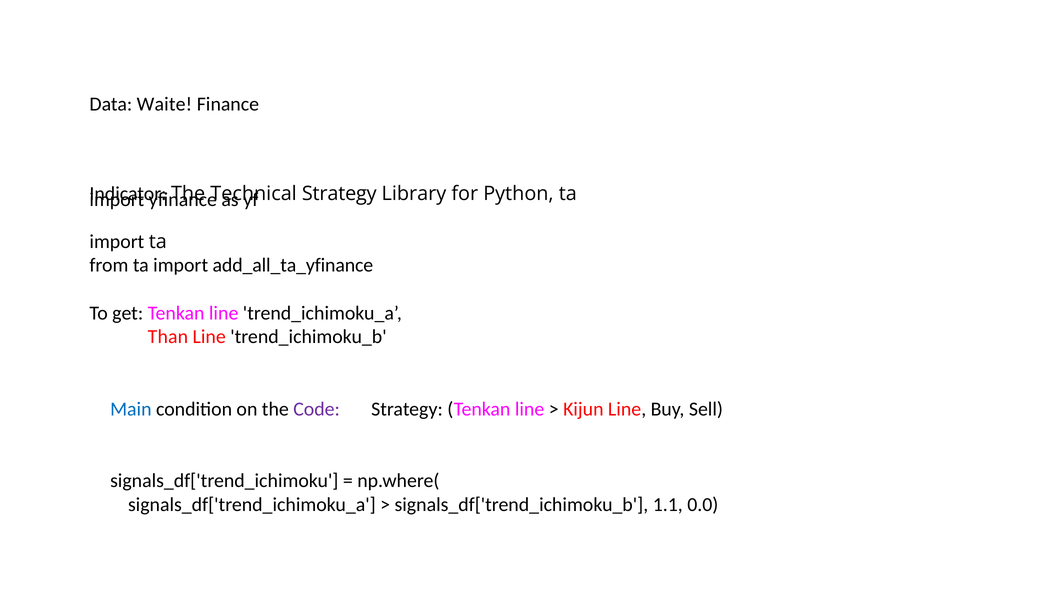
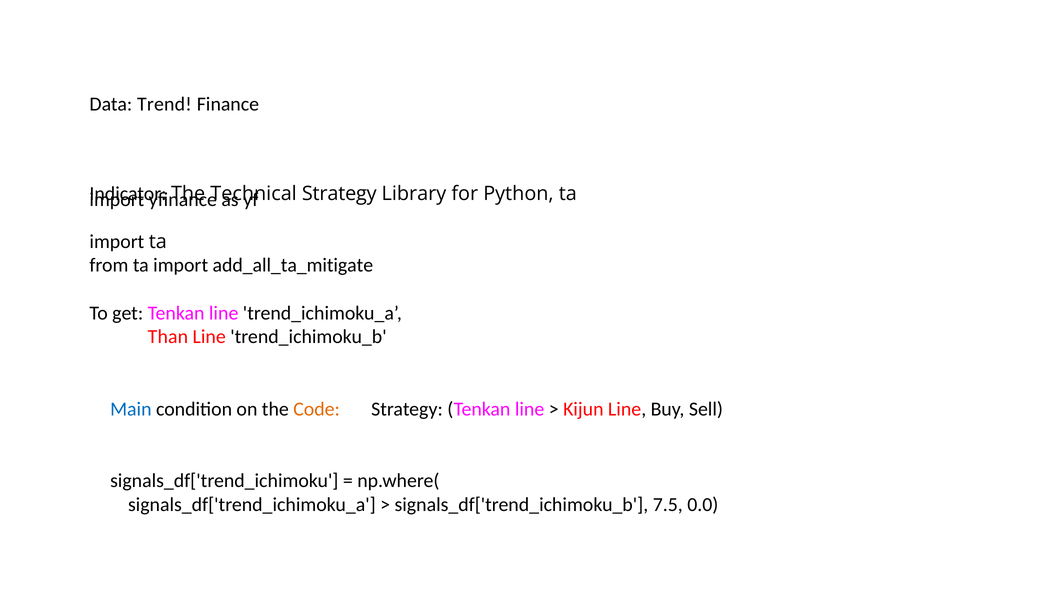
Waite: Waite -> Trend (164, 104)
add_all_ta_yfinance: add_all_ta_yfinance -> add_all_ta_mitigate (293, 265)
Code colour: purple -> orange (317, 409)
1.1: 1.1 -> 7.5 (668, 504)
